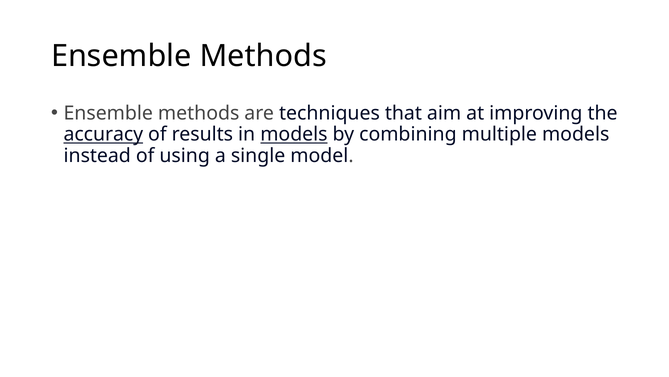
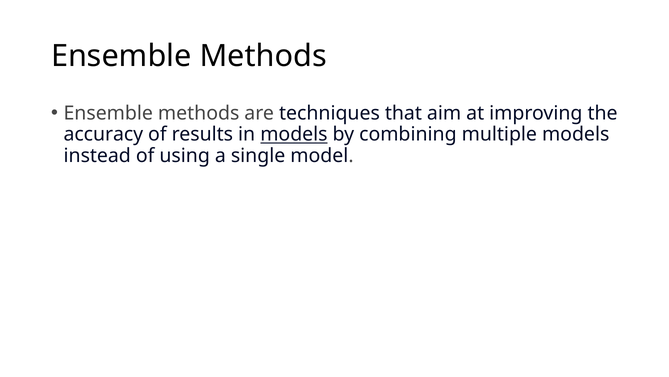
accuracy underline: present -> none (103, 134)
